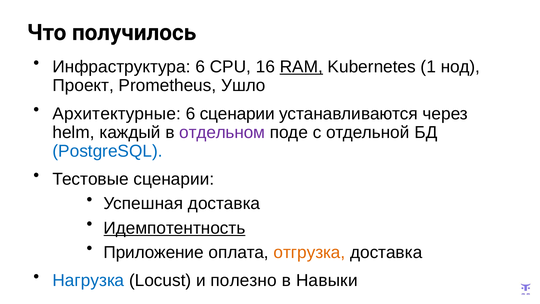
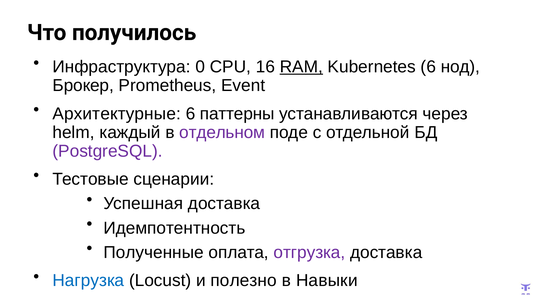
Инфраструктура 6: 6 -> 0 (200, 67)
Kubernetes 1: 1 -> 6 (428, 67)
Проект: Проект -> Брокер (83, 85)
Ушло: Ушло -> Event (243, 85)
6 сценарии: сценарии -> паттерны (237, 114)
PostgreSQL colour: blue -> purple (108, 151)
Идемпотентность underline: present -> none (174, 228)
Приложение: Приложение -> Полученные (154, 252)
отгрузка colour: orange -> purple (309, 252)
